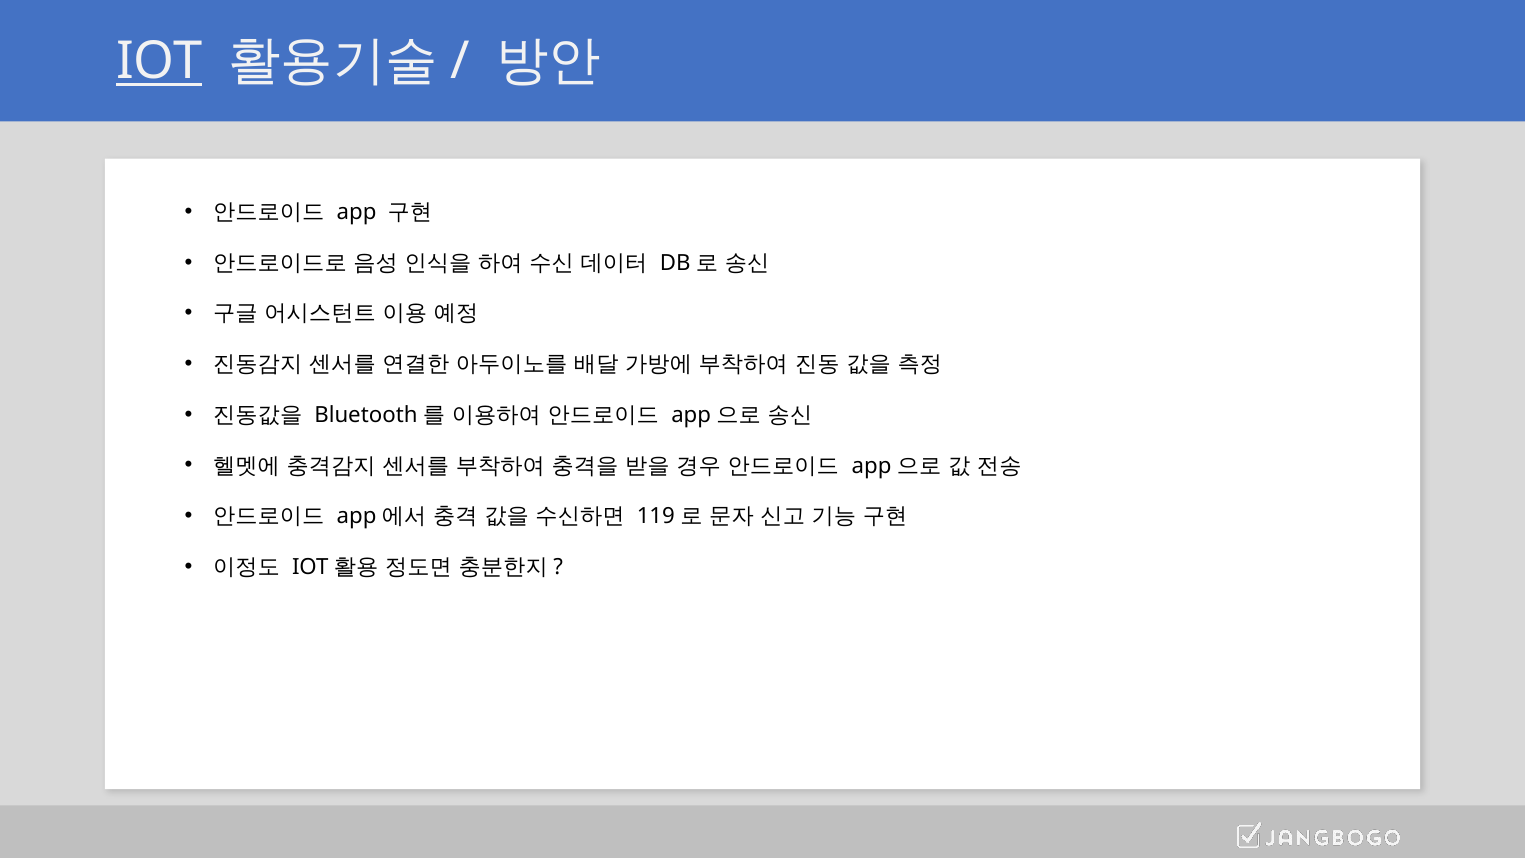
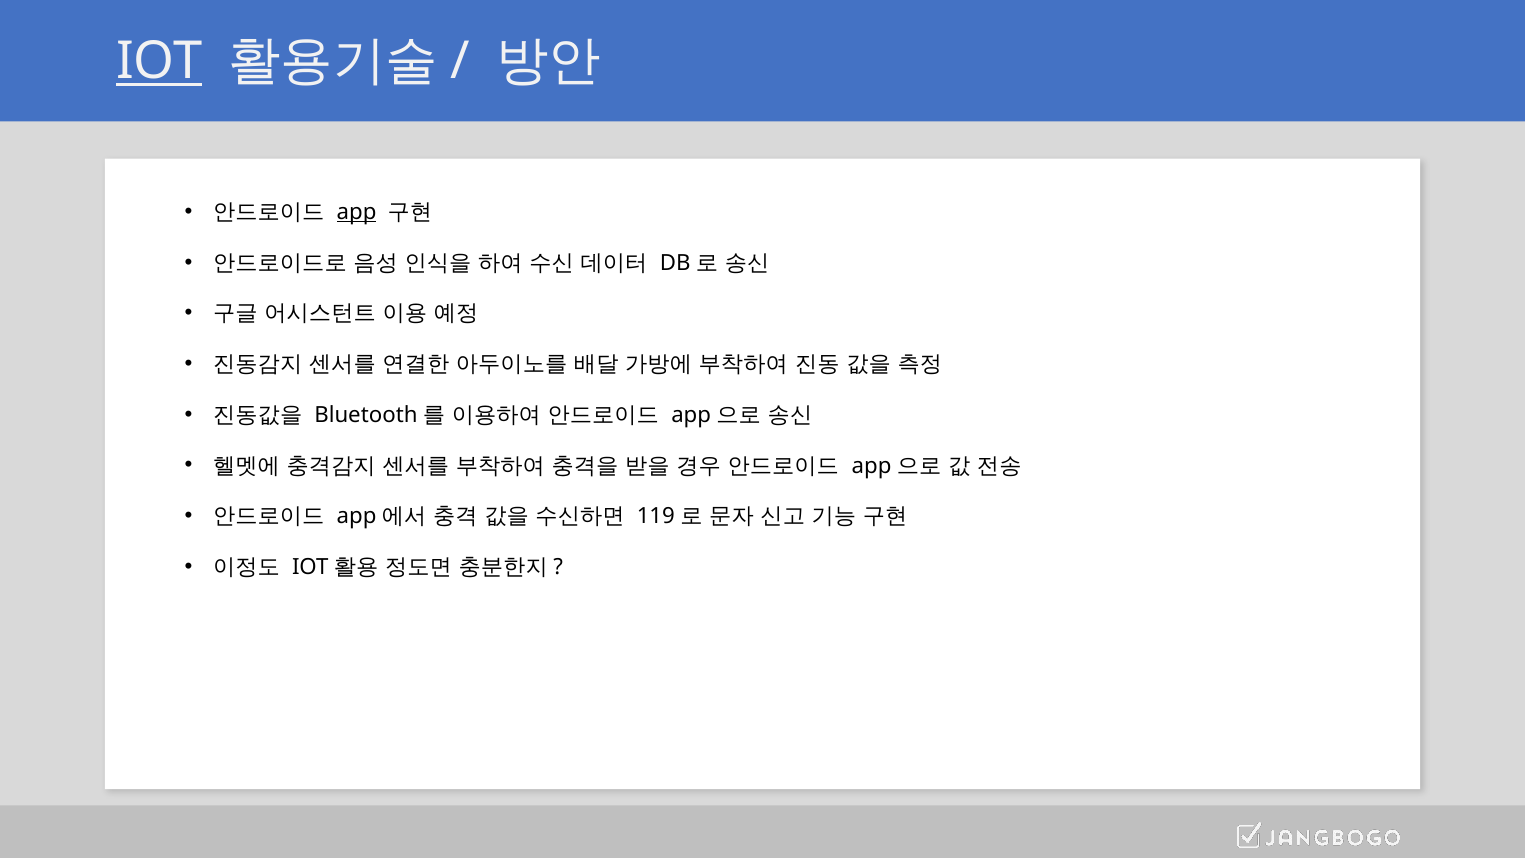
app underline: none -> present (357, 212)
